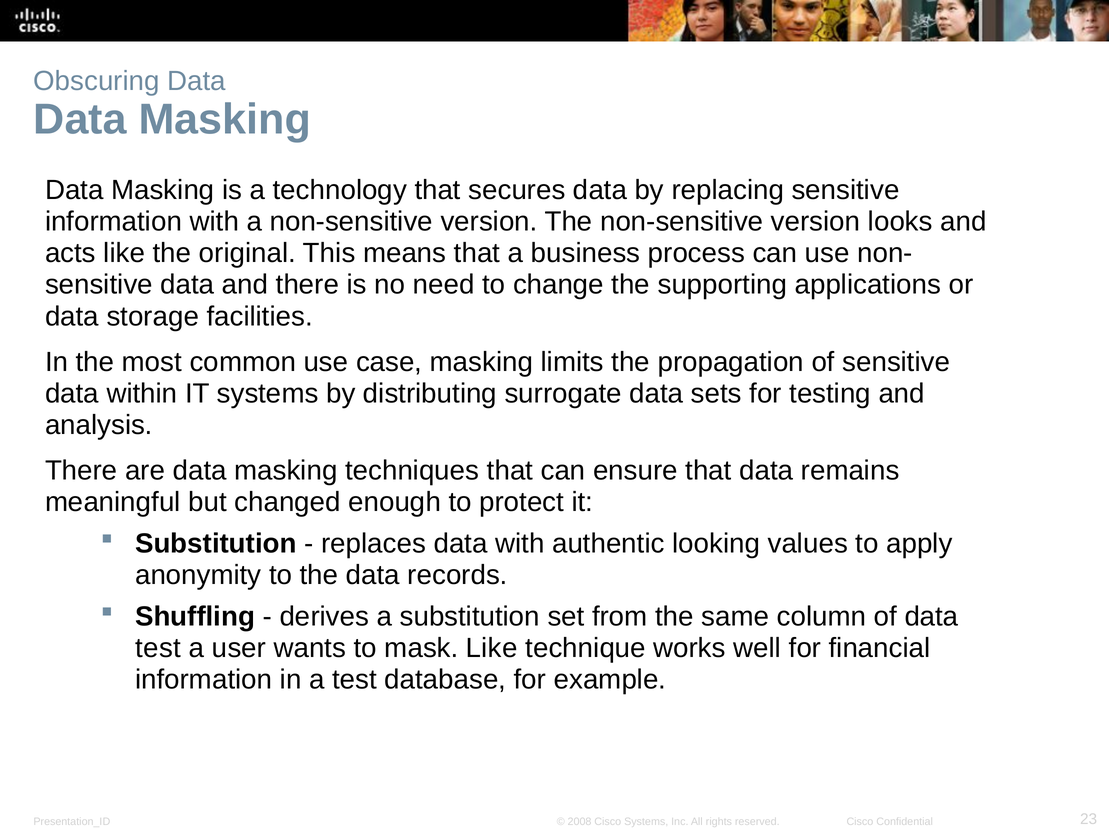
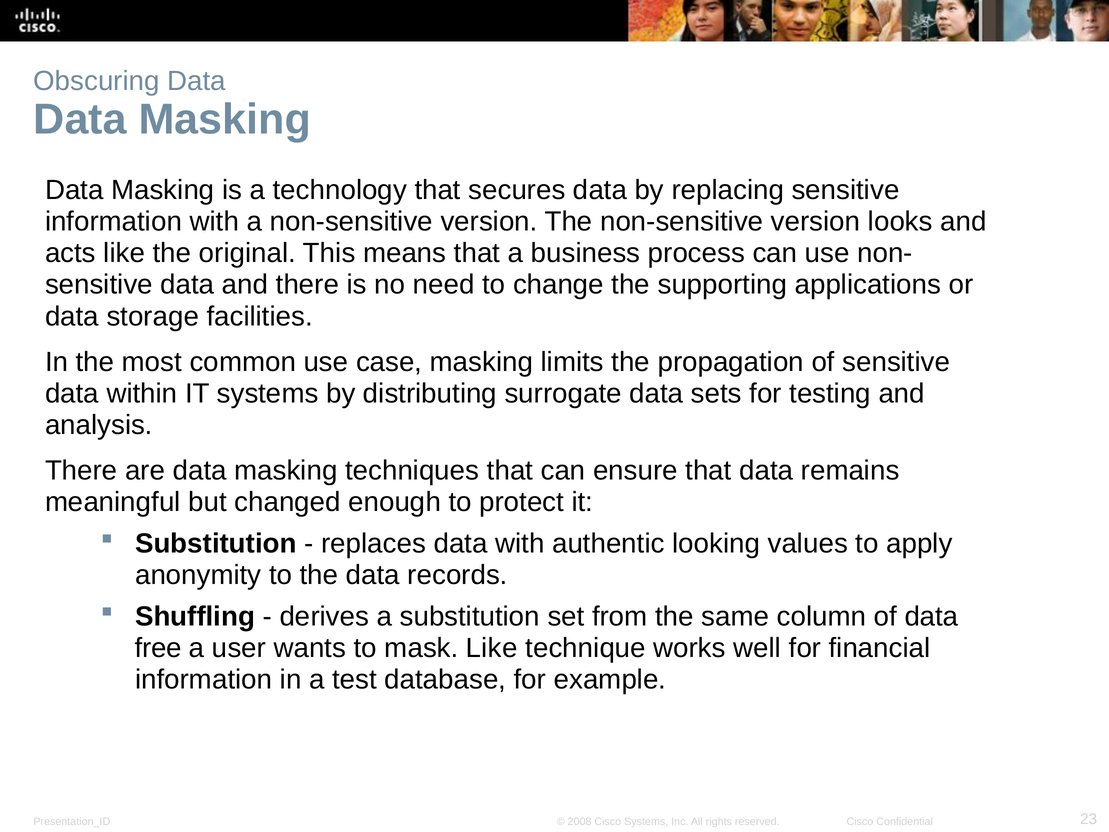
test: test -> free (158, 648)
